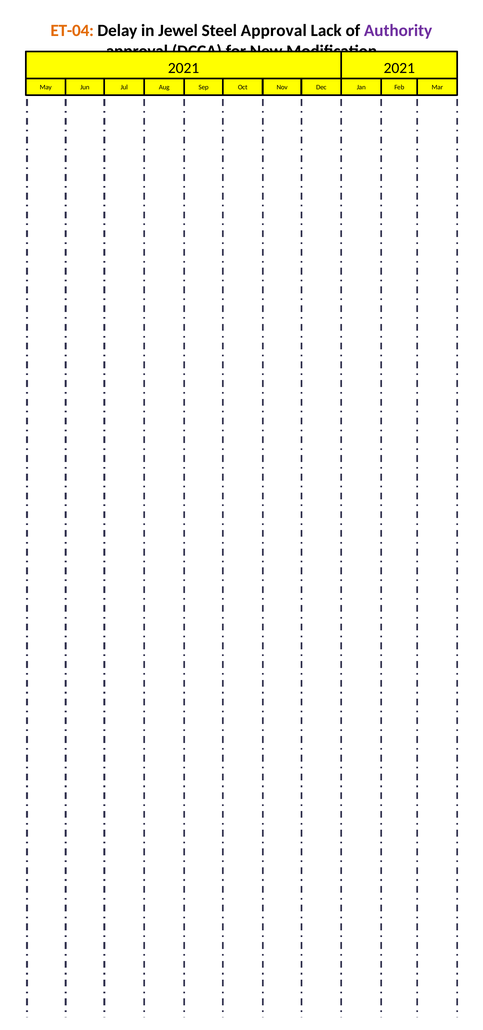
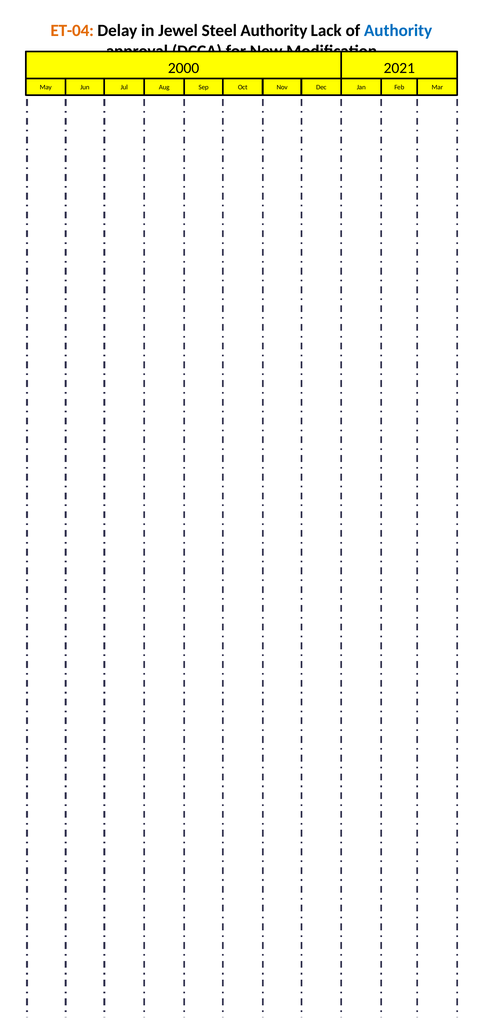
Steel Approval: Approval -> Authority (274, 31)
Authority colour: purple -> blue (398, 31)
2021: 2021 -> 2000 (184, 68)
